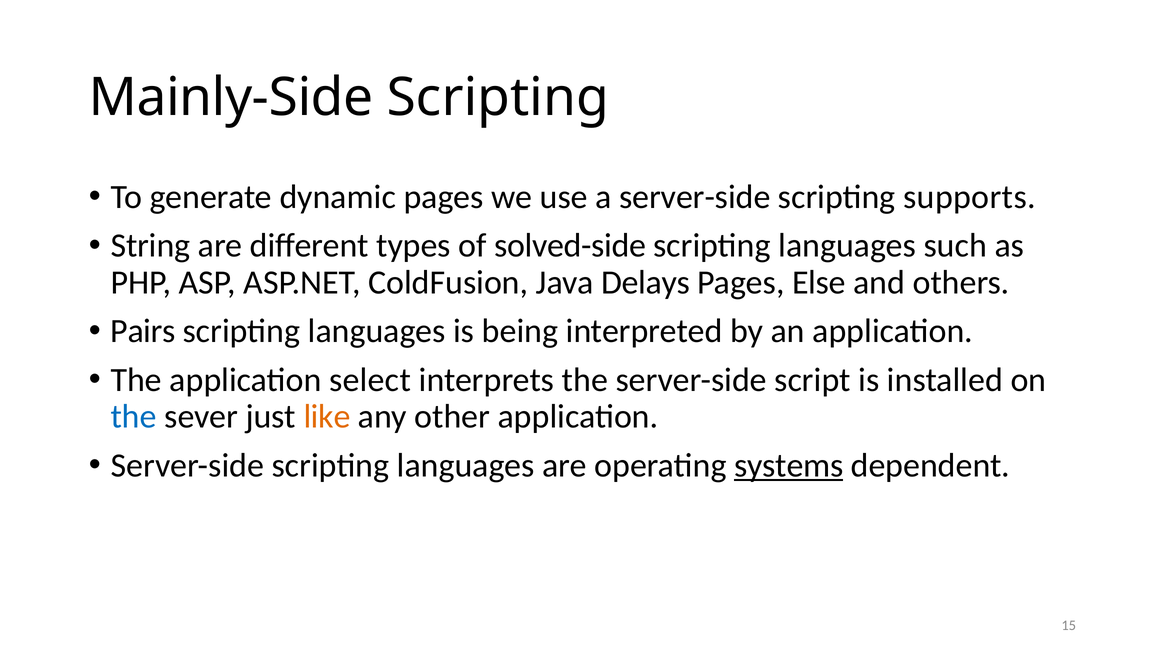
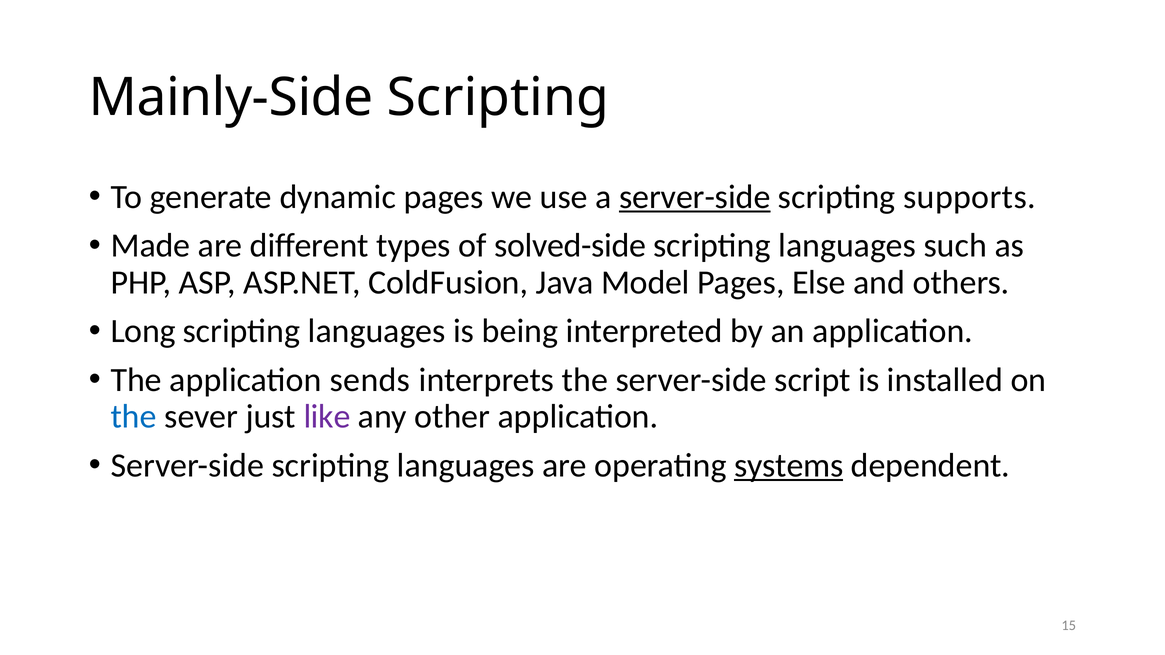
server-side underline: none -> present (695, 197)
String: String -> Made (150, 246)
Delays: Delays -> Model (645, 283)
Pairs: Pairs -> Long (143, 331)
select: select -> sends (370, 380)
like colour: orange -> purple (327, 417)
